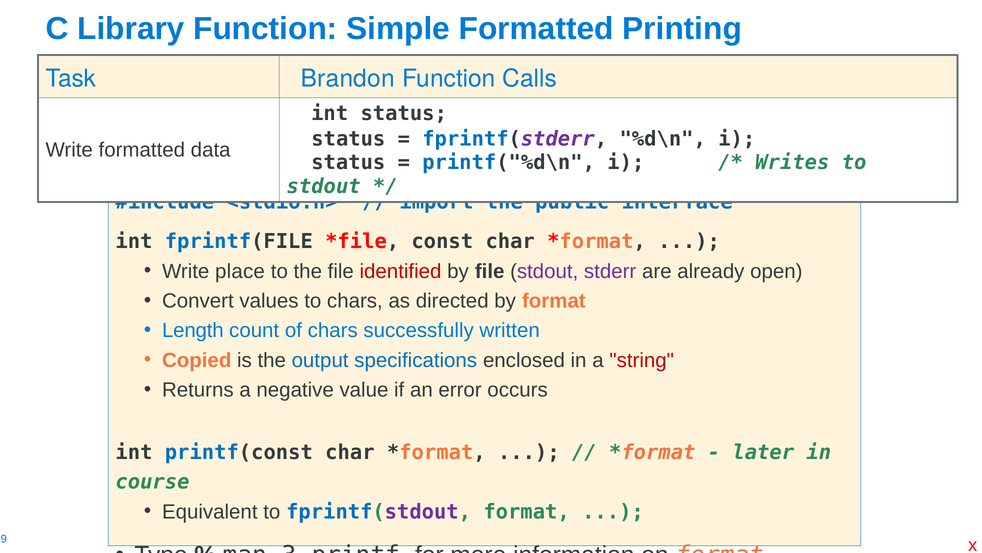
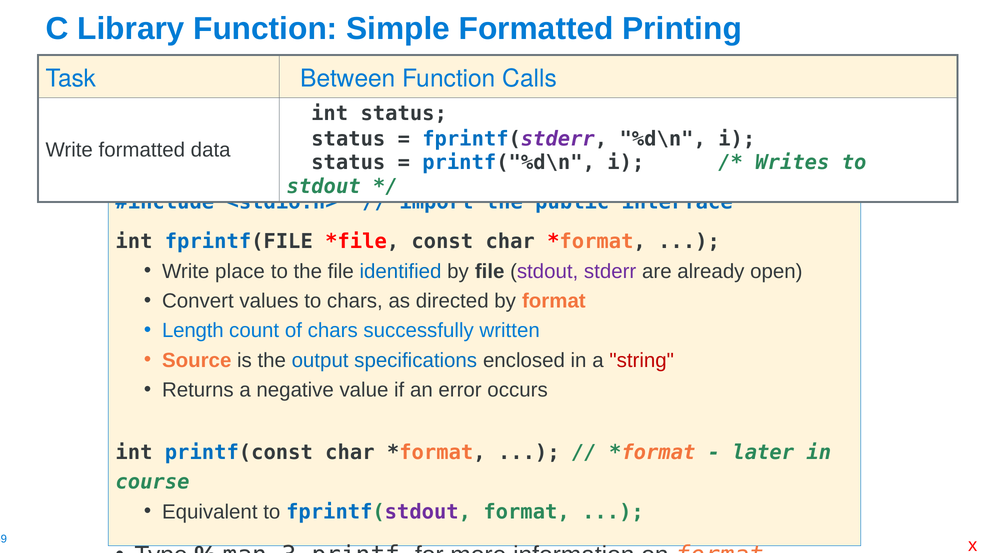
Brandon: Brandon -> Between (348, 79)
identified colour: red -> blue (401, 271)
Copied: Copied -> Source (197, 360)
